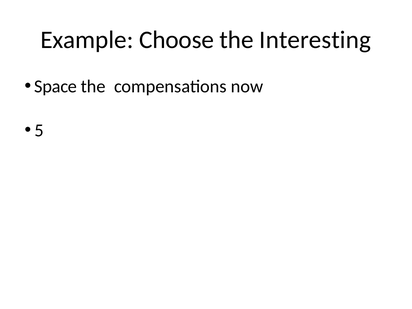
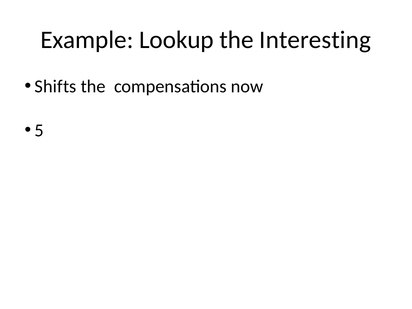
Choose: Choose -> Lookup (176, 40)
Space: Space -> Shifts (55, 86)
